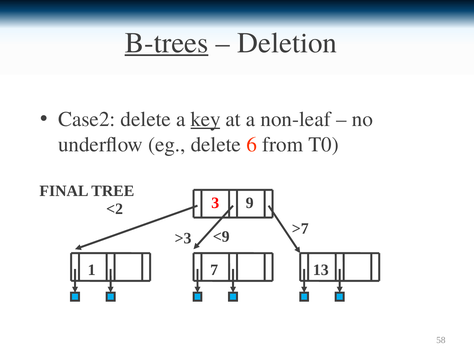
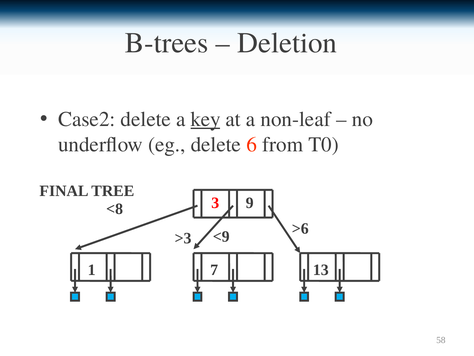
B-trees underline: present -> none (167, 43)
<2: <2 -> <8 (115, 209)
>7: >7 -> >6 (300, 228)
